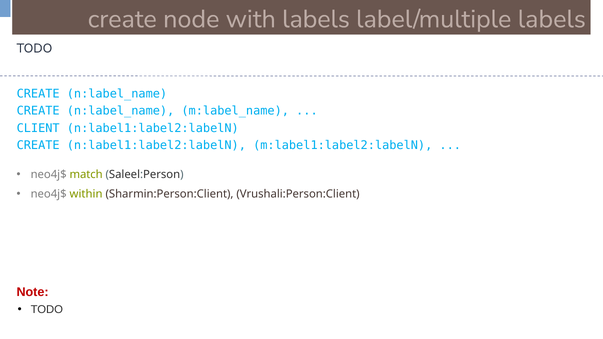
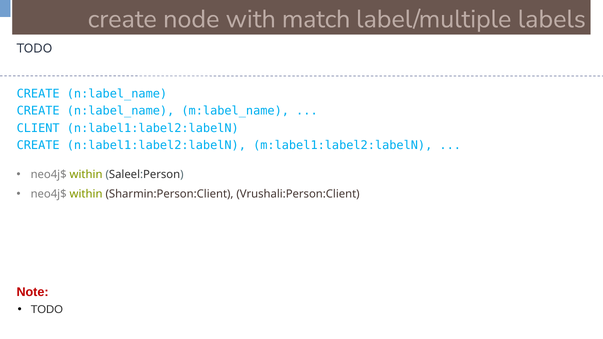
with labels: labels -> match (316, 19)
match: match -> within (86, 175)
